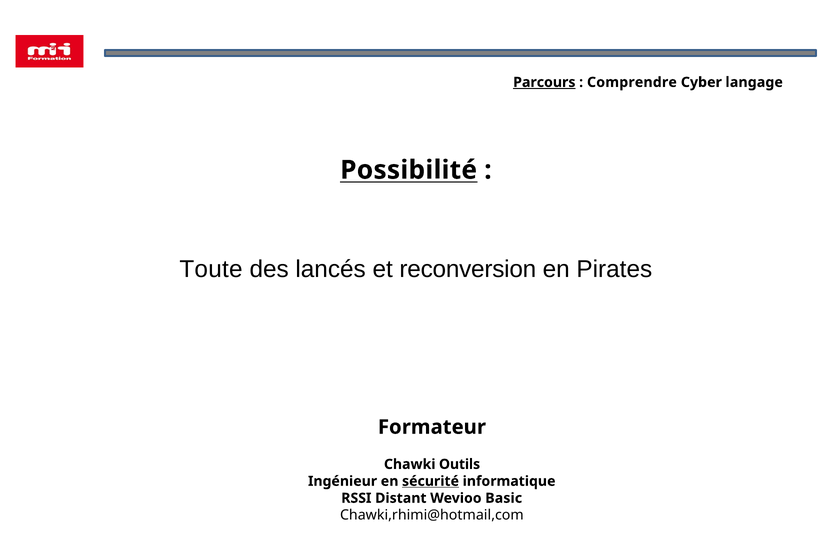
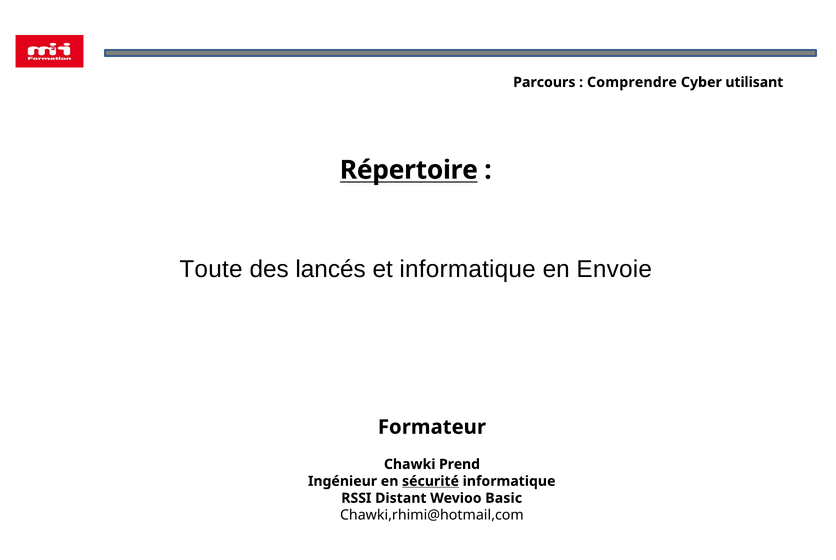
Parcours underline: present -> none (544, 82)
langage: langage -> utilisant (754, 82)
Possibilité: Possibilité -> Répertoire (409, 170)
et reconversion: reconversion -> informatique (468, 270)
Pirates: Pirates -> Envoie (614, 270)
Outils: Outils -> Prend (460, 464)
